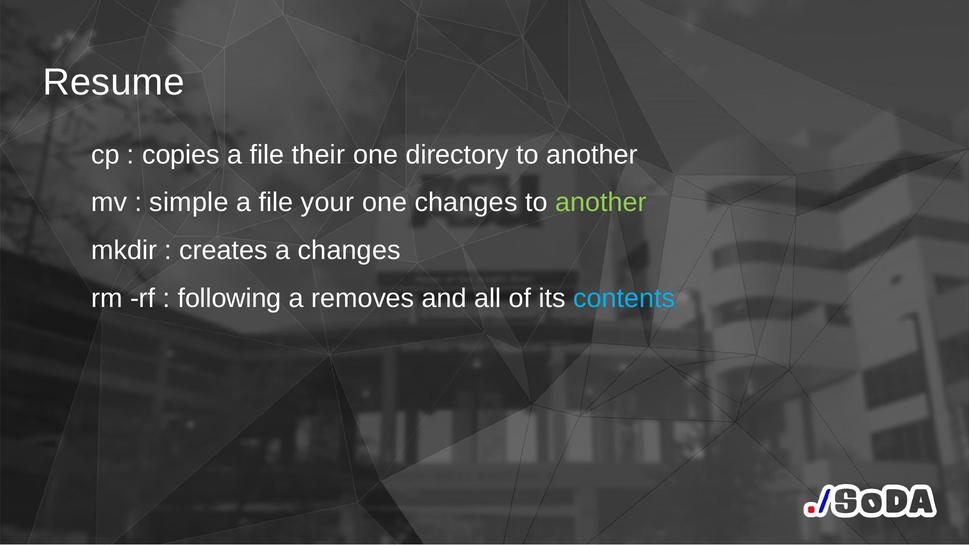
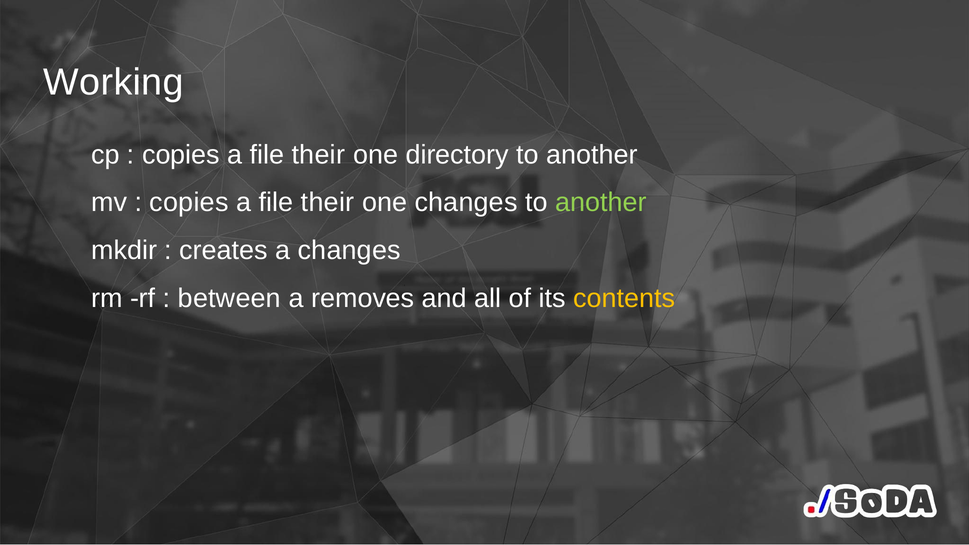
Resume: Resume -> Working (114, 82)
simple: simple -> copies (189, 203)
your: your -> their (328, 203)
following: following -> between (229, 298)
contents colour: light blue -> yellow (624, 298)
